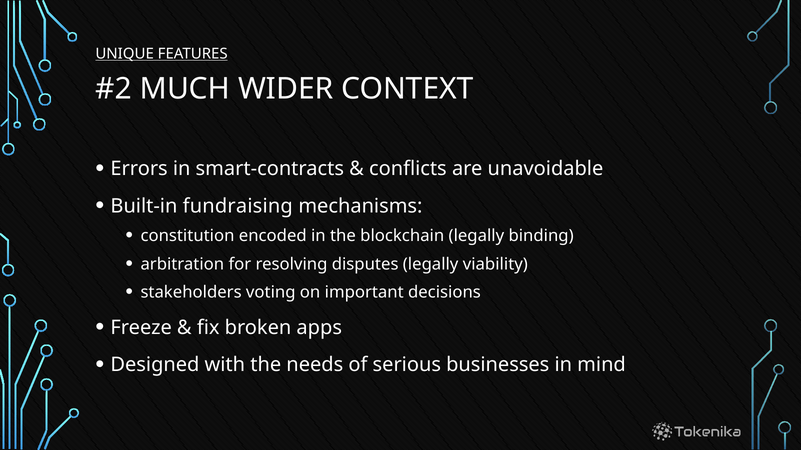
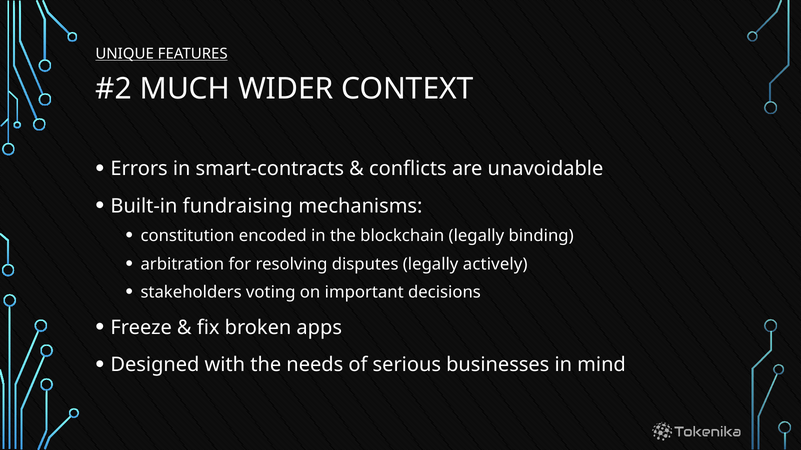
viability: viability -> actively (495, 264)
